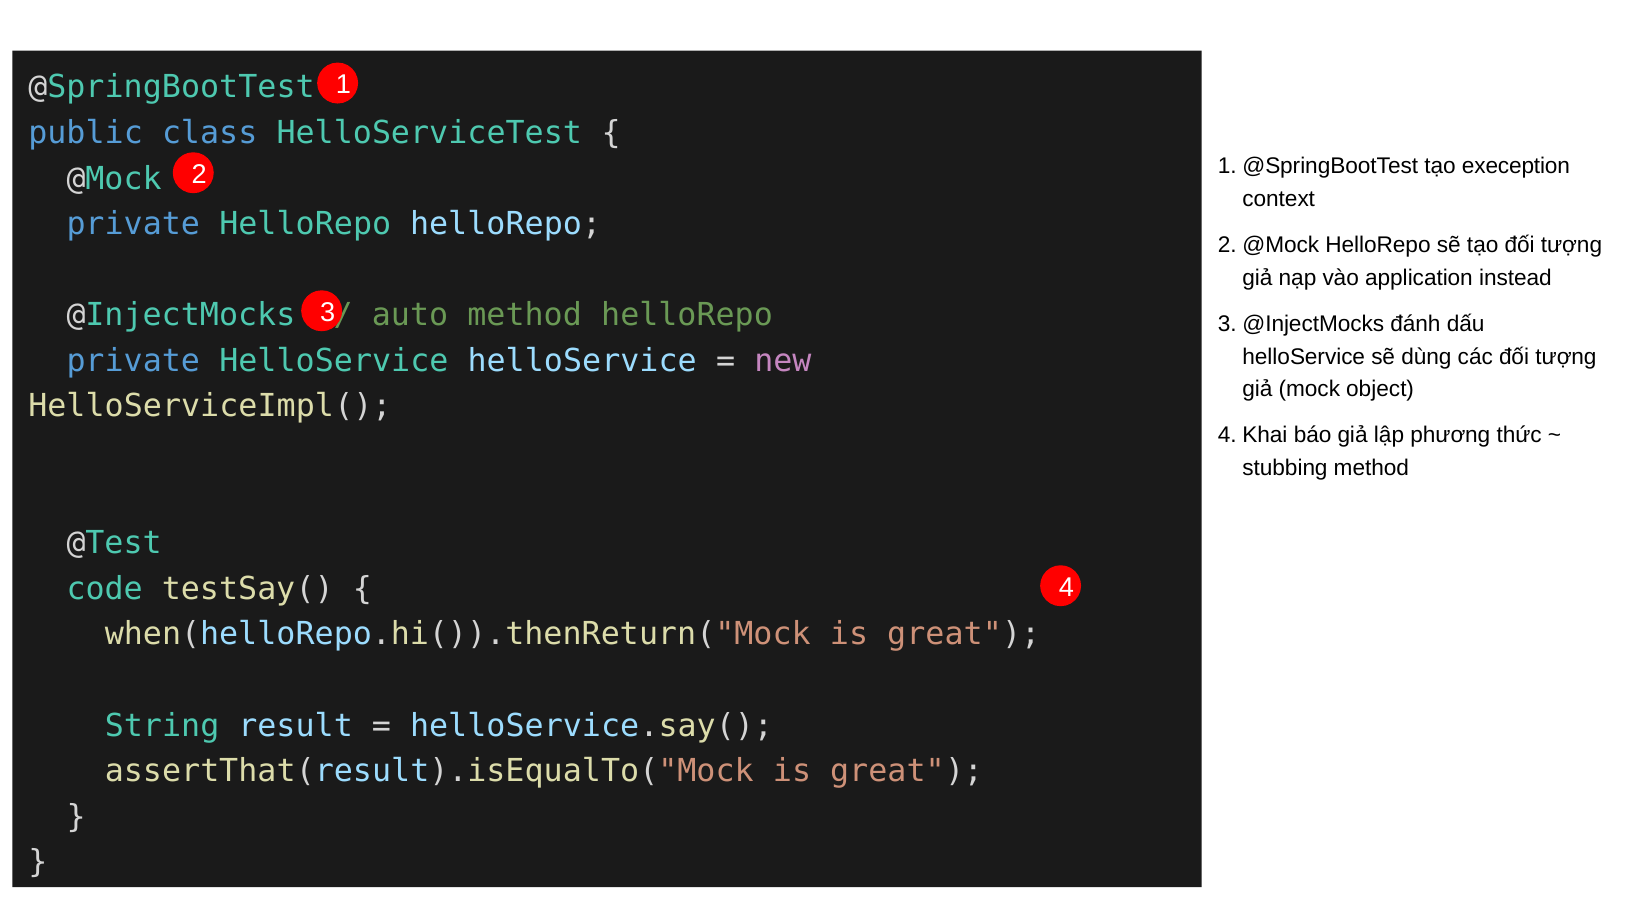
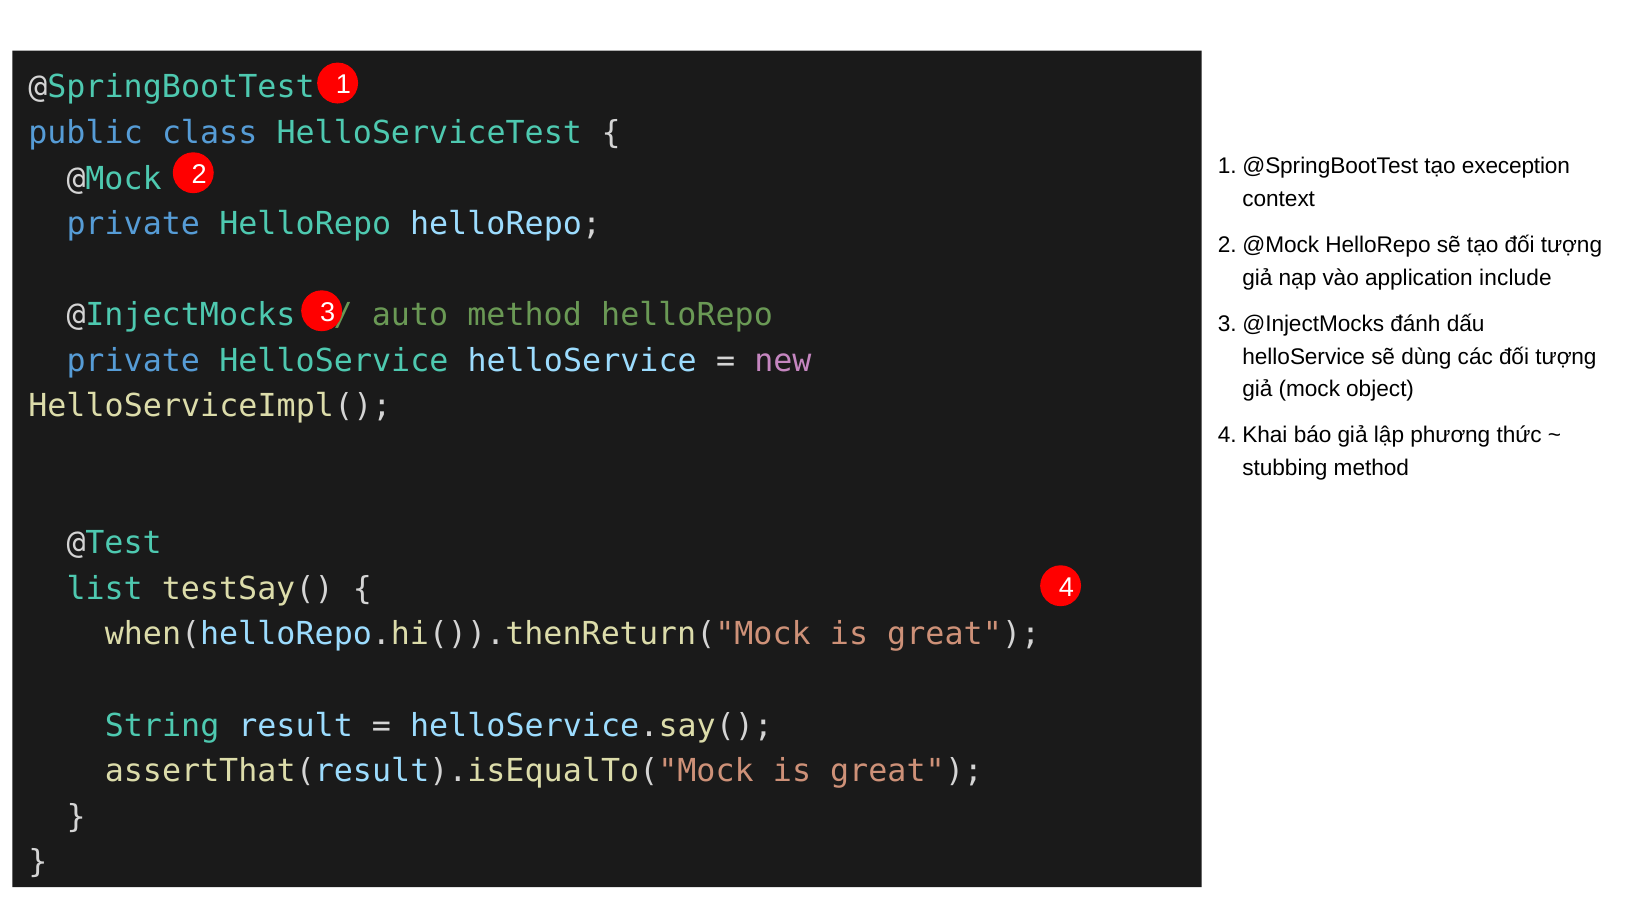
instead: instead -> include (1515, 278)
code: code -> list (105, 589)
